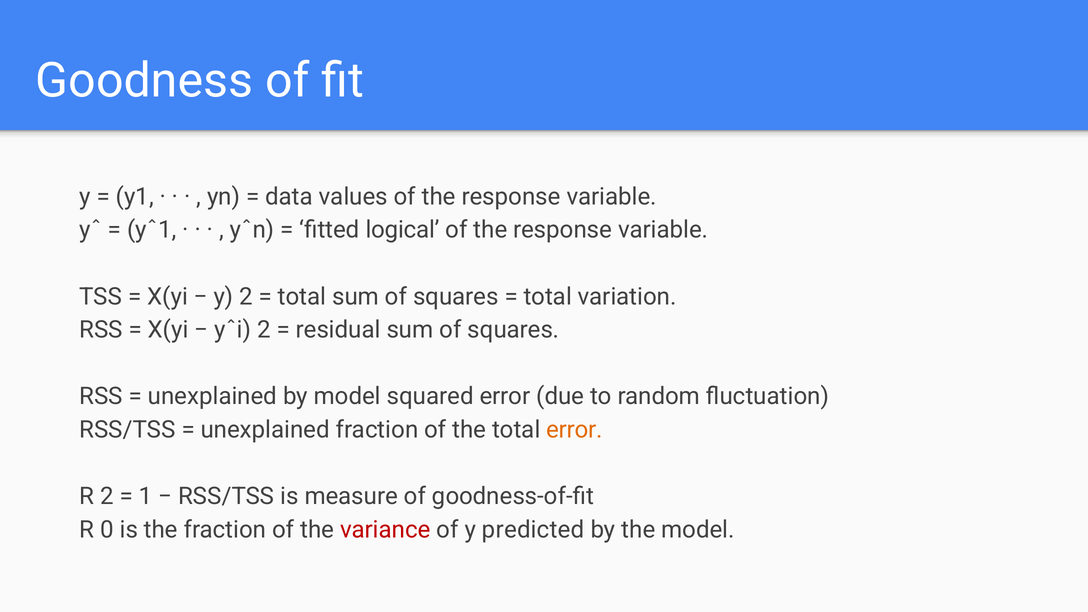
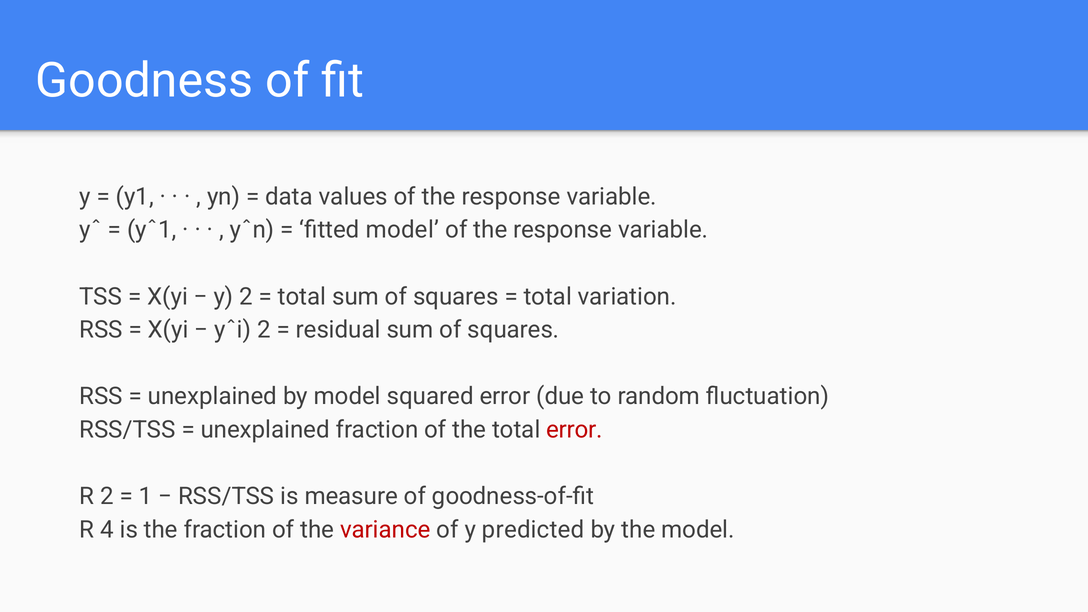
fitted logical: logical -> model (402, 230)
error colour: orange -> red (574, 430)
0: 0 -> 4 (107, 530)
